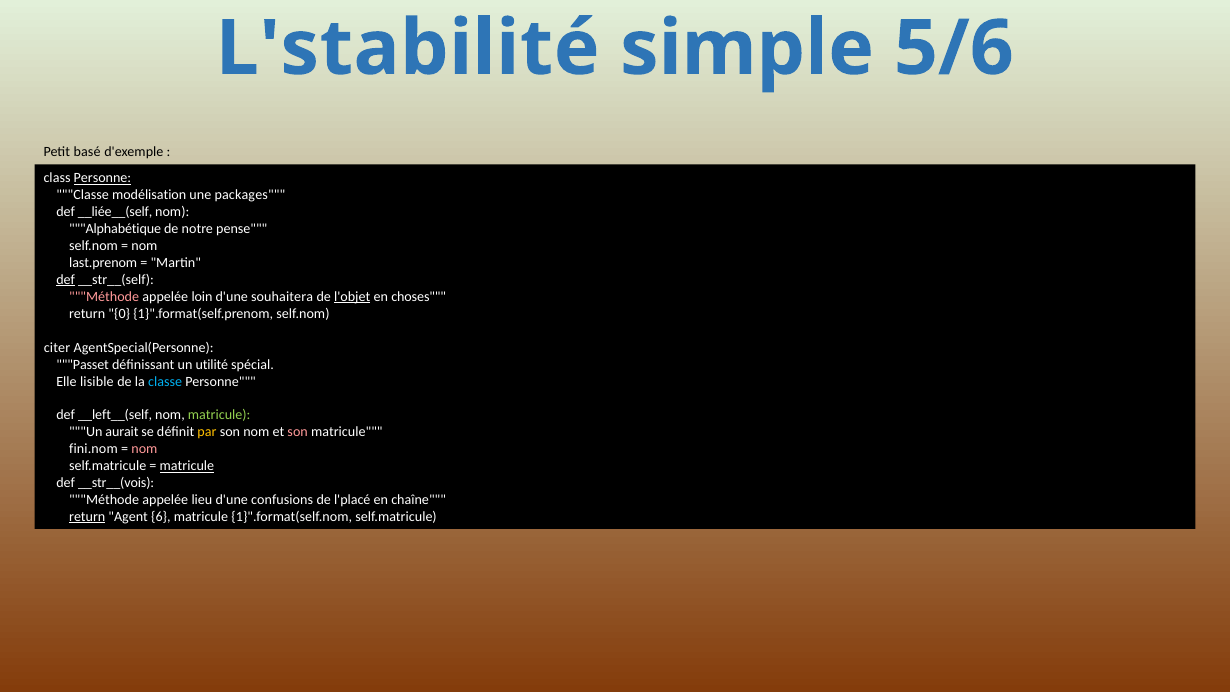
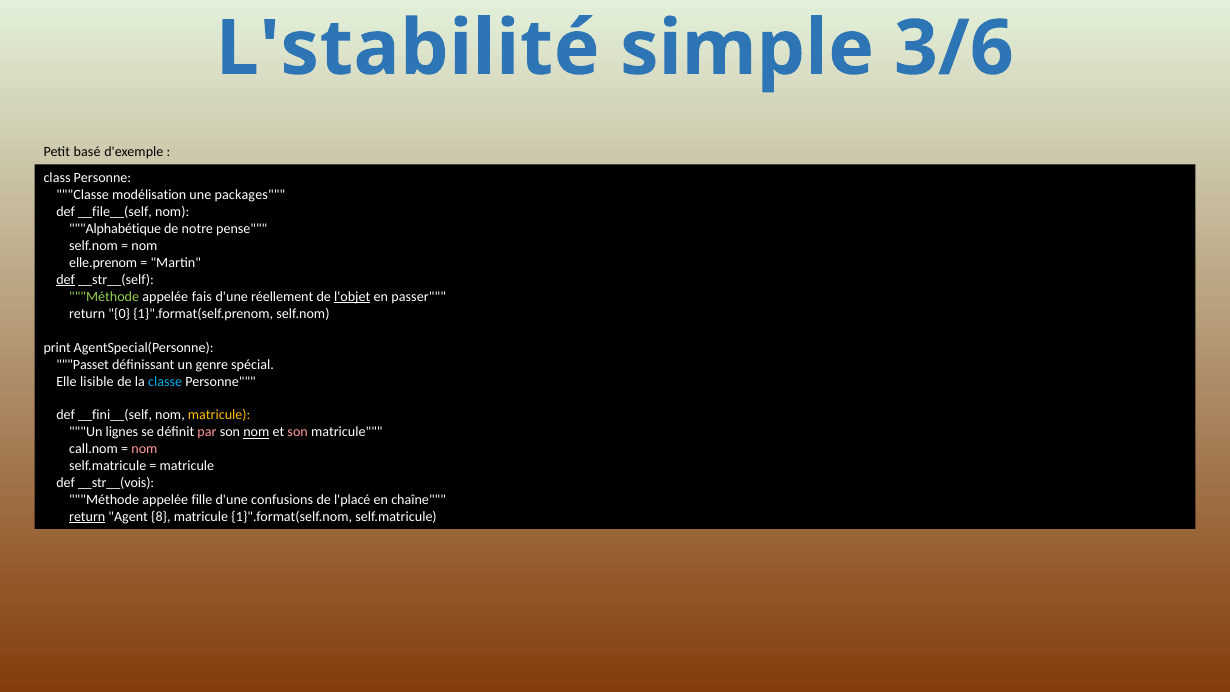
5/6: 5/6 -> 3/6 (954, 49)
Personne underline: present -> none (102, 178)
__liée__(self: __liée__(self -> __file__(self (115, 212)
last.prenom: last.prenom -> elle.prenom (103, 263)
Méthode colour: pink -> light green (104, 297)
loin: loin -> fais (202, 297)
souhaitera: souhaitera -> réellement (282, 297)
choses: choses -> passer (419, 297)
citer: citer -> print (57, 347)
utilité: utilité -> genre (212, 364)
__left__(self: __left__(self -> __fini__(self (115, 415)
matricule colour: light green -> yellow (219, 415)
aurait: aurait -> lignes (122, 432)
par colour: yellow -> pink (207, 432)
nom underline: none -> present (256, 432)
fini.nom: fini.nom -> call.nom (94, 449)
matricule underline: present -> none (187, 466)
lieu: lieu -> fille (202, 500)
6: 6 -> 8 (161, 517)
